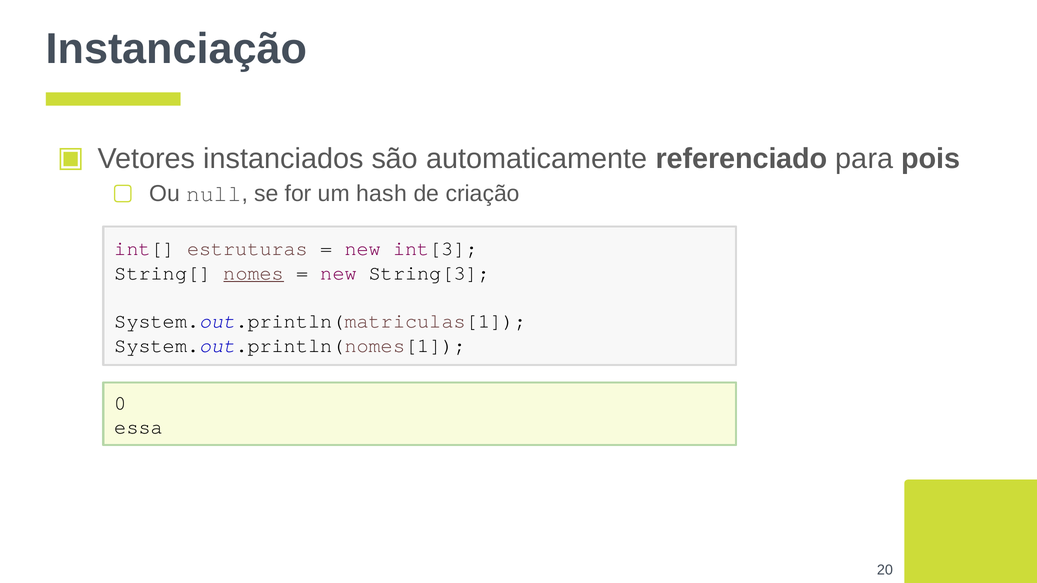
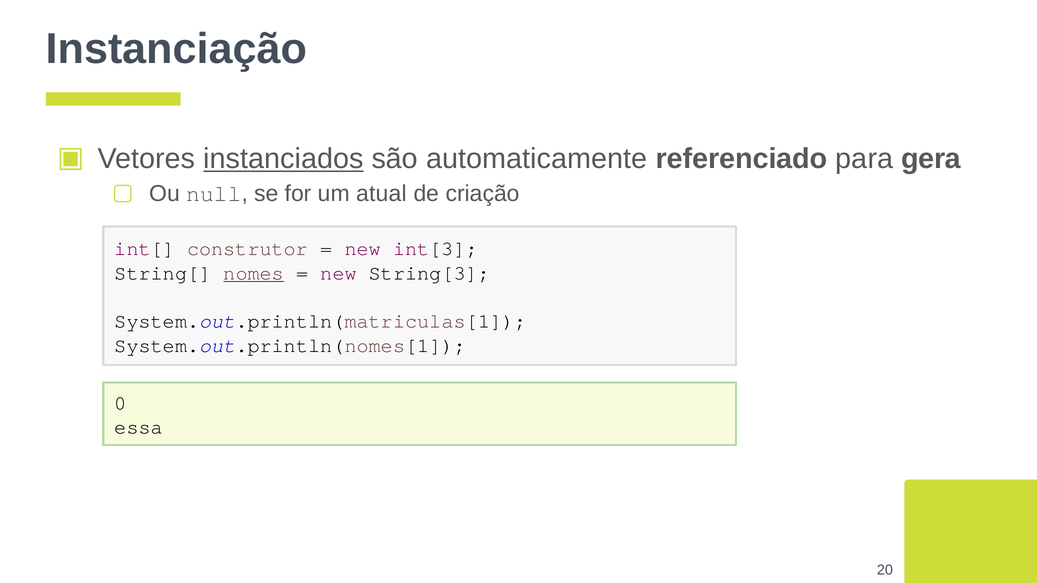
instanciados underline: none -> present (283, 159)
pois: pois -> gera (931, 159)
hash: hash -> atual (382, 194)
estruturas: estruturas -> construtor (248, 249)
